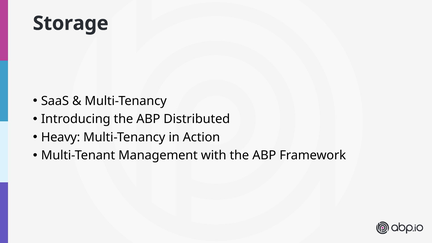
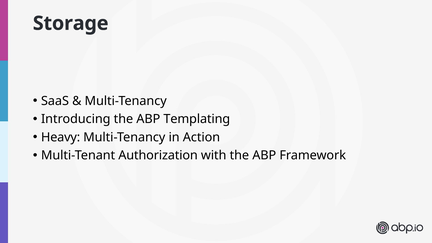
Distributed: Distributed -> Templating (197, 119)
Management: Management -> Authorization (158, 155)
